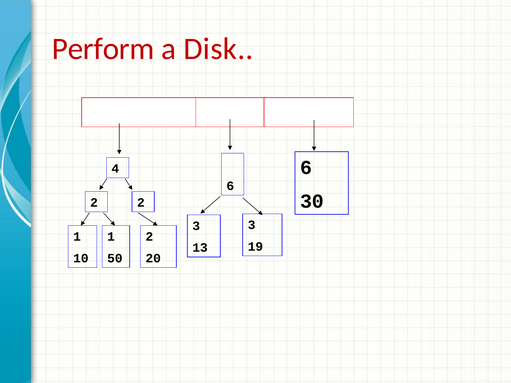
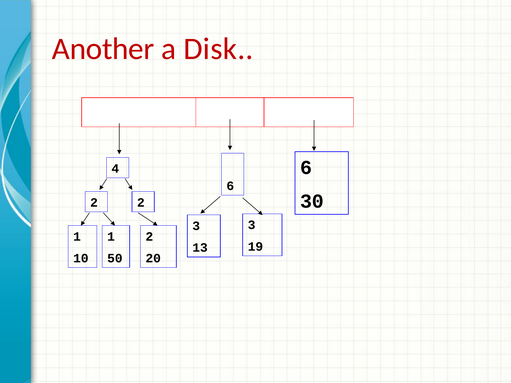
Perform: Perform -> Another (103, 49)
